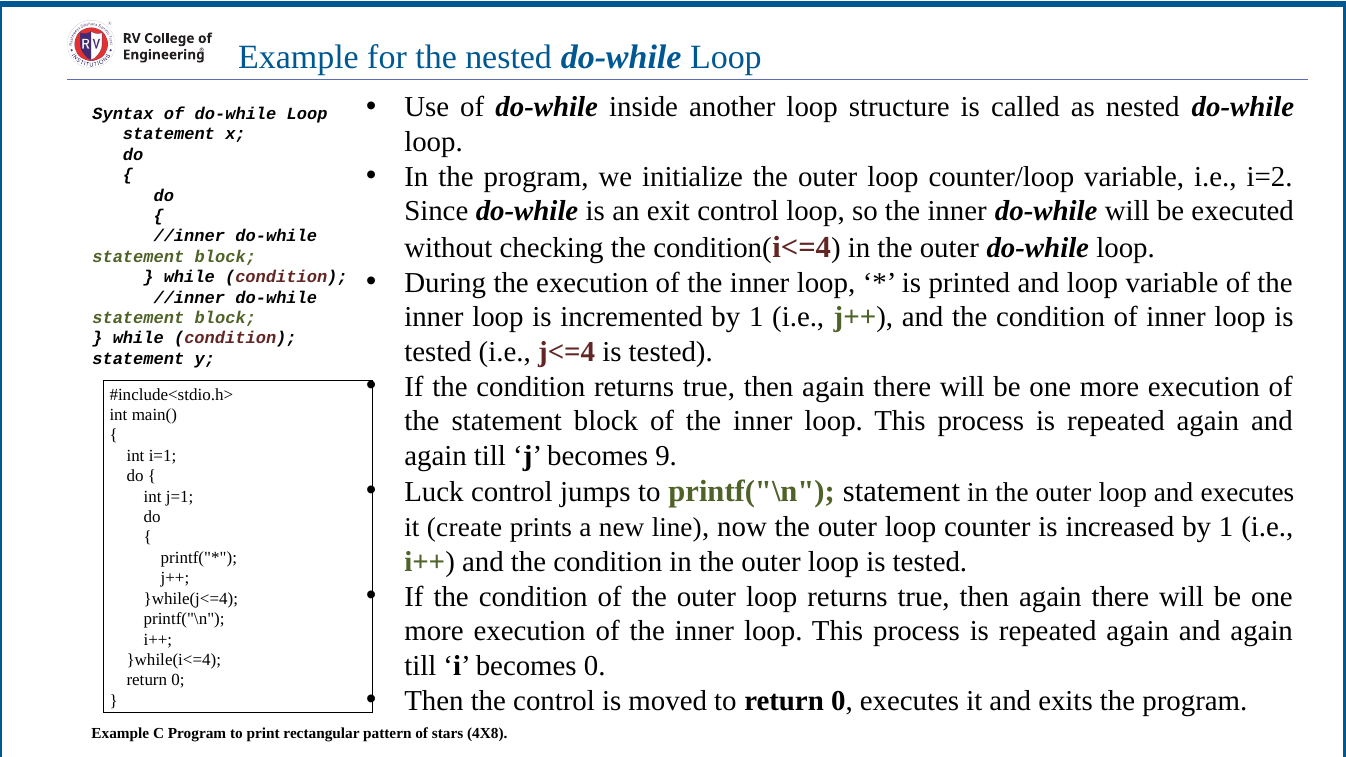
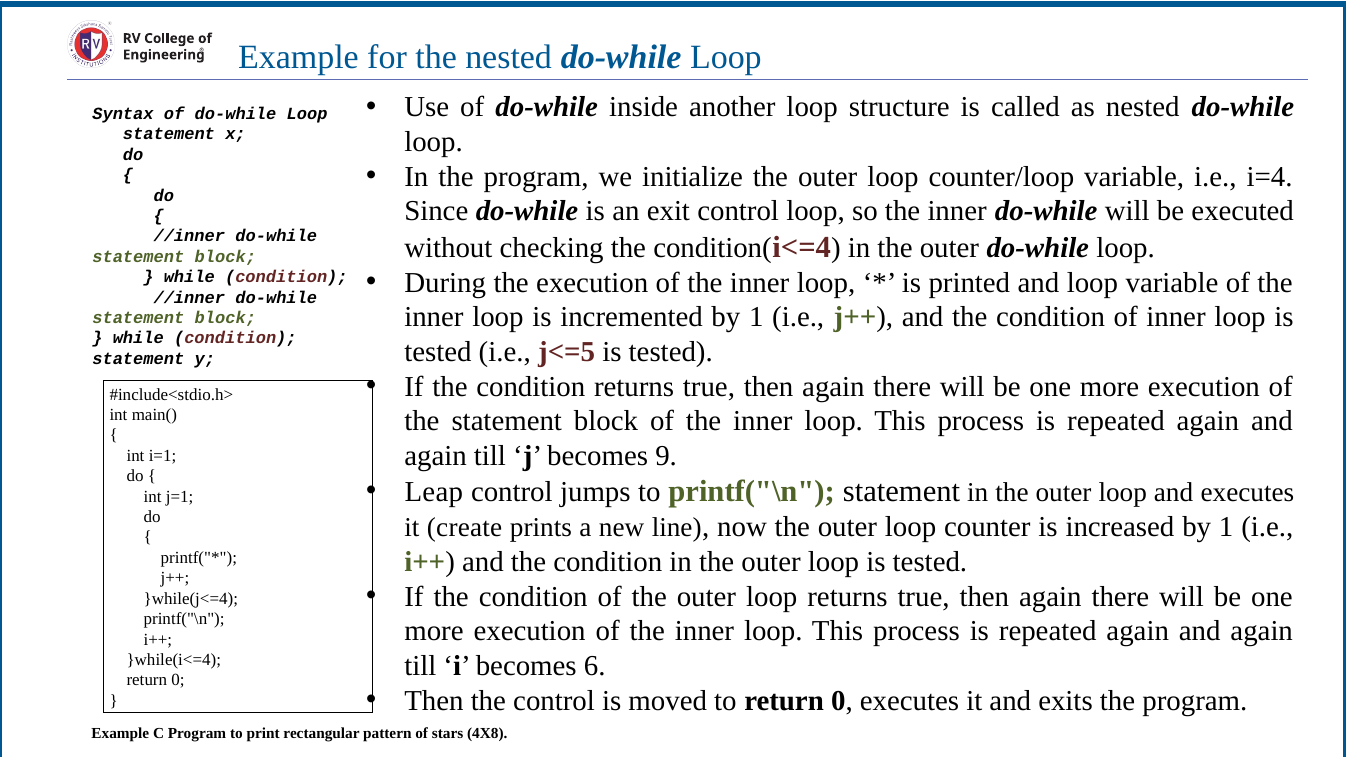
i=2: i=2 -> i=4 (1270, 177)
j<=4: j<=4 -> j<=5 (567, 352)
Luck: Luck -> Leap (434, 492)
becomes 0: 0 -> 6 (595, 666)
